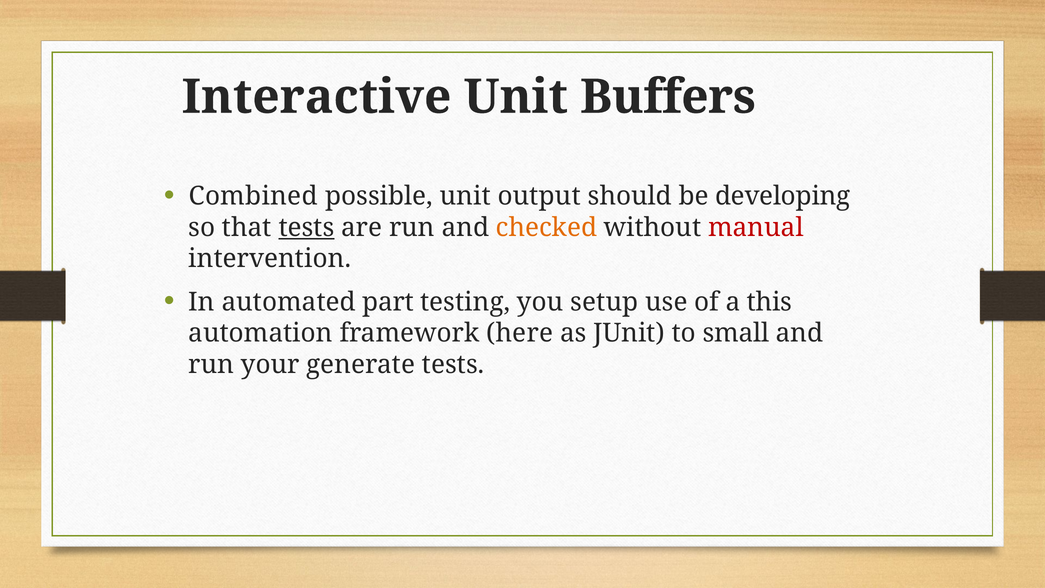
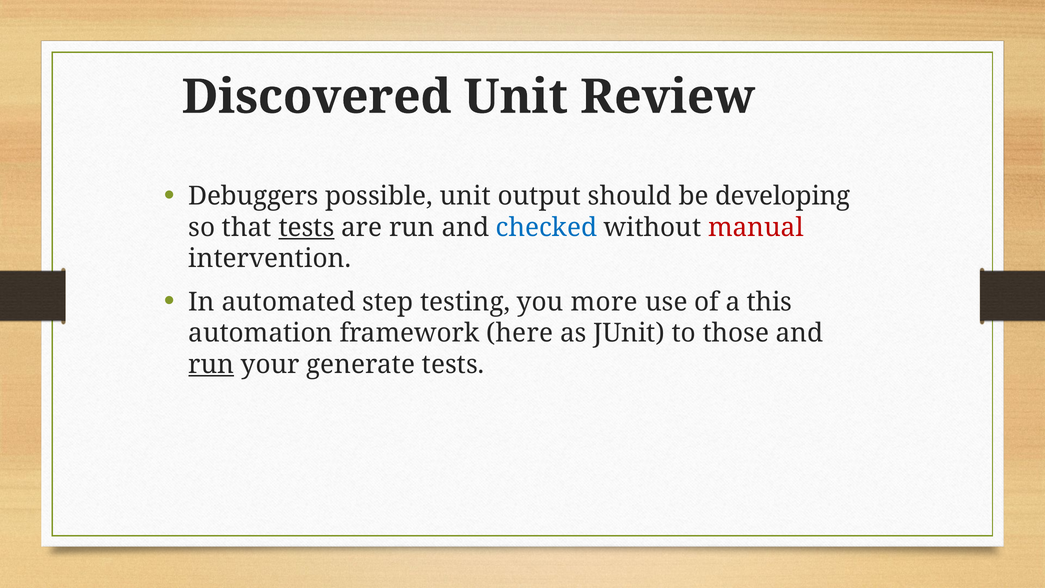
Interactive: Interactive -> Discovered (317, 97)
Buffers: Buffers -> Review (668, 97)
Combined: Combined -> Debuggers (254, 196)
checked colour: orange -> blue (546, 227)
part: part -> step (388, 302)
setup: setup -> more (604, 302)
small: small -> those (736, 333)
run underline: none -> present (211, 365)
